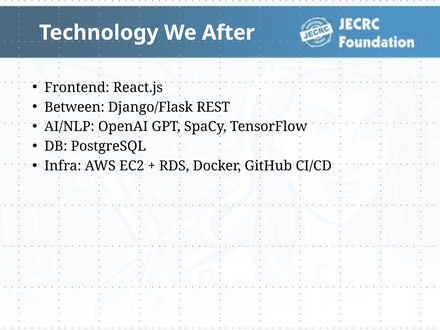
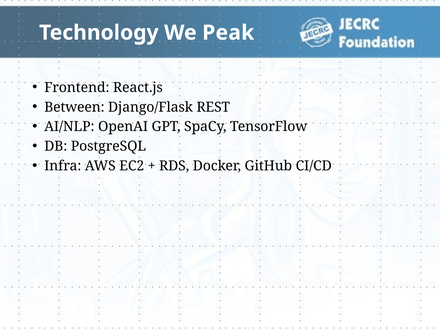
After: After -> Peak (228, 33)
